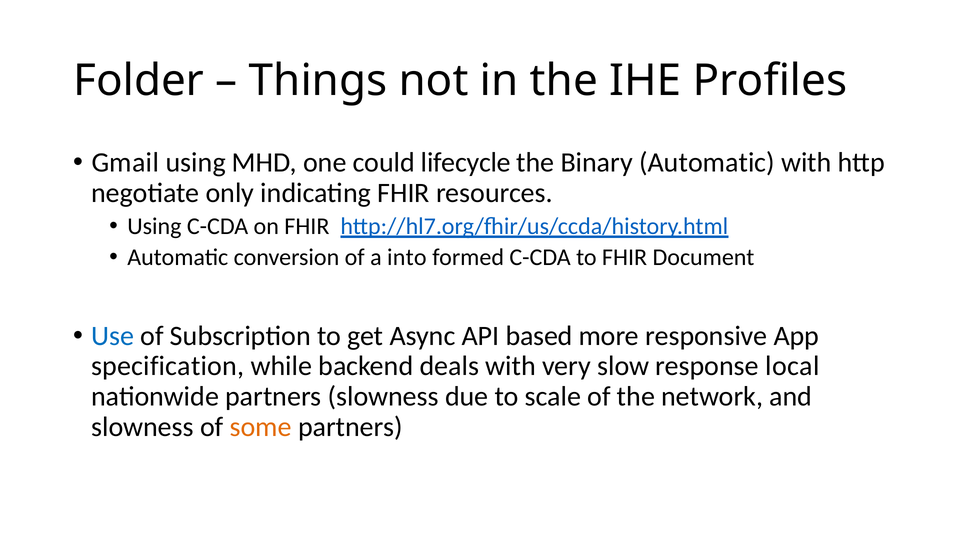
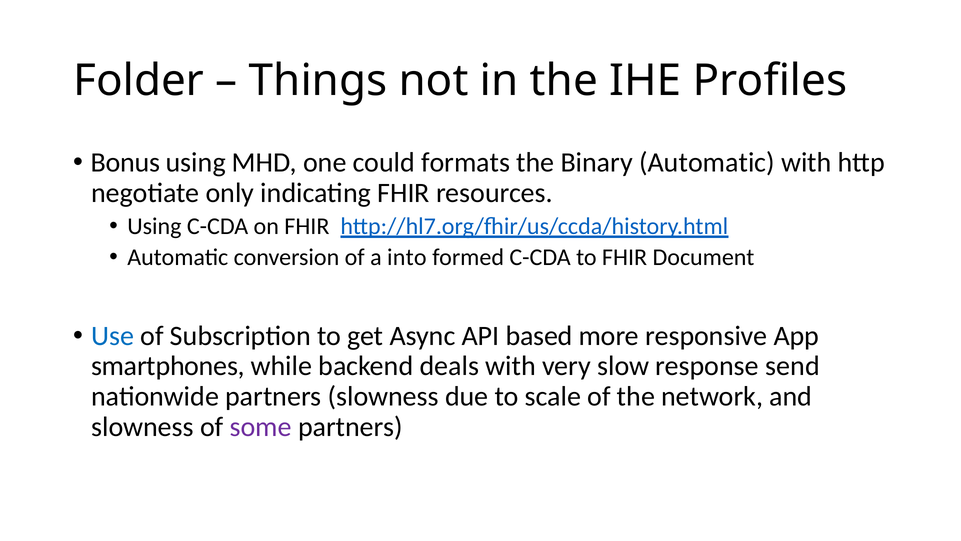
Gmail: Gmail -> Bonus (126, 162)
lifecycle: lifecycle -> formats (466, 162)
specification: specification -> smartphones (168, 366)
local: local -> send (792, 366)
some colour: orange -> purple (261, 426)
